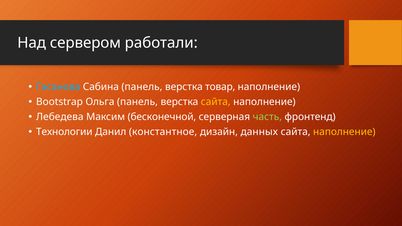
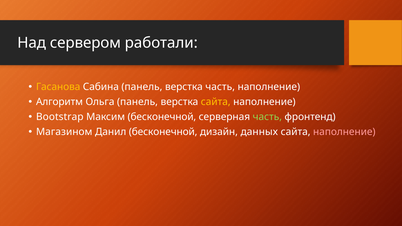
Гасанова colour: light blue -> yellow (58, 87)
верстка товар: товар -> часть (220, 87)
Bootstrap: Bootstrap -> Алгоритм (60, 102)
Лебедева: Лебедева -> Bootstrap (60, 117)
Технологии: Технологии -> Магазином (64, 132)
Данил константное: константное -> бесконечной (163, 132)
наполнение colour: yellow -> pink (344, 132)
